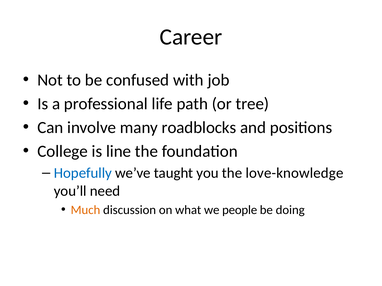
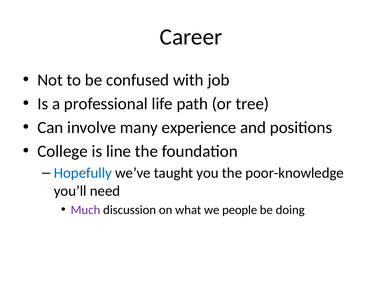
roadblocks: roadblocks -> experience (199, 128)
love-knowledge: love-knowledge -> poor-knowledge (295, 173)
Much colour: orange -> purple (85, 210)
